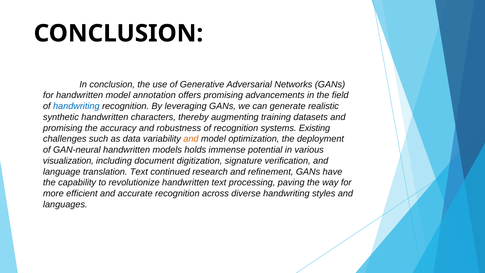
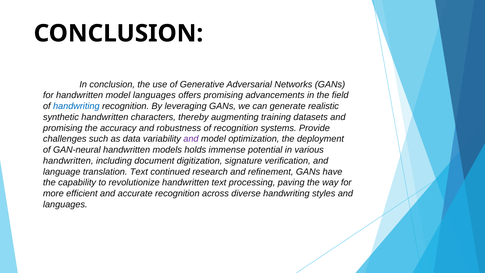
model annotation: annotation -> languages (154, 95)
Existing: Existing -> Provide (314, 128)
and colour: orange -> purple (191, 139)
visualization: visualization -> handwritten (68, 161)
